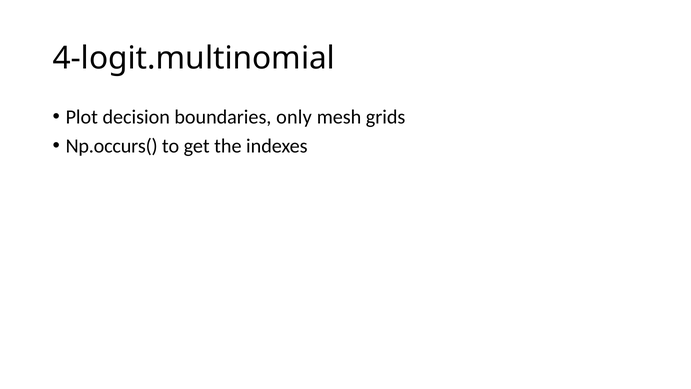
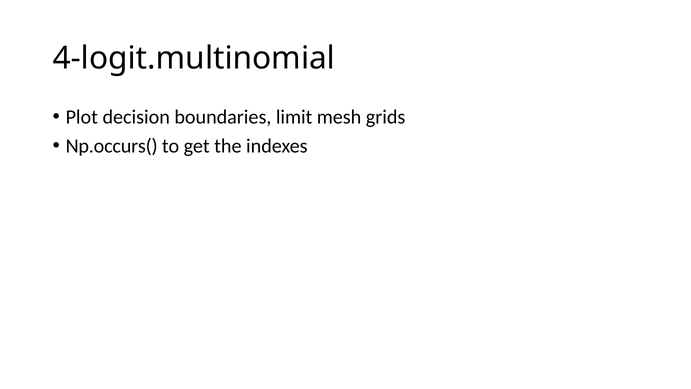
only: only -> limit (294, 117)
